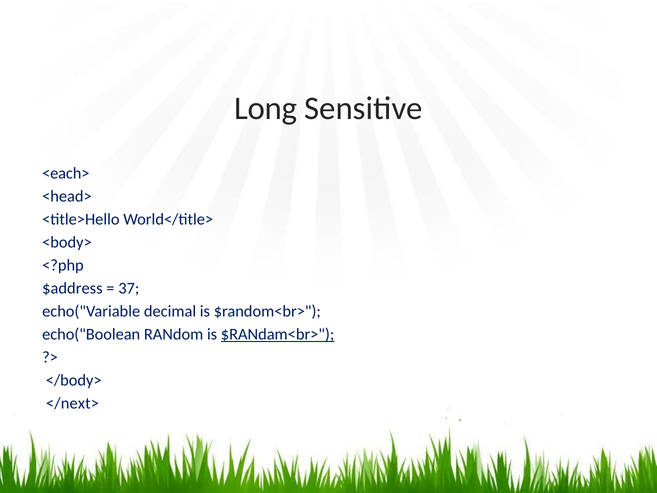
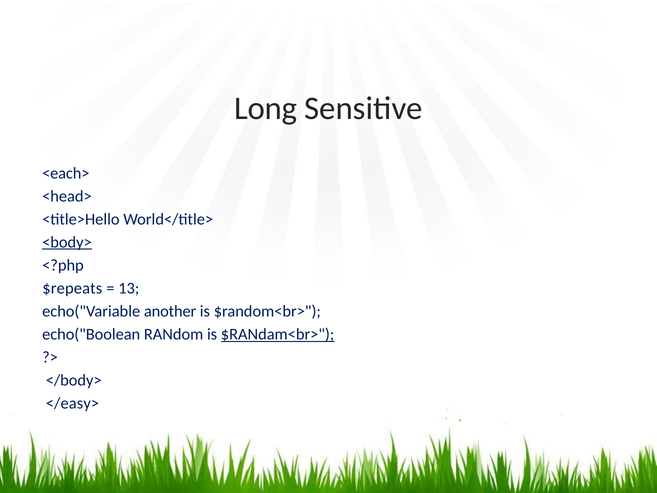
<body> underline: none -> present (67, 242)
$address: $address -> $repeats (72, 288)
37: 37 -> 13 (129, 288)
decimal: decimal -> another (170, 311)
</next>: </next> -> </easy> (72, 403)
